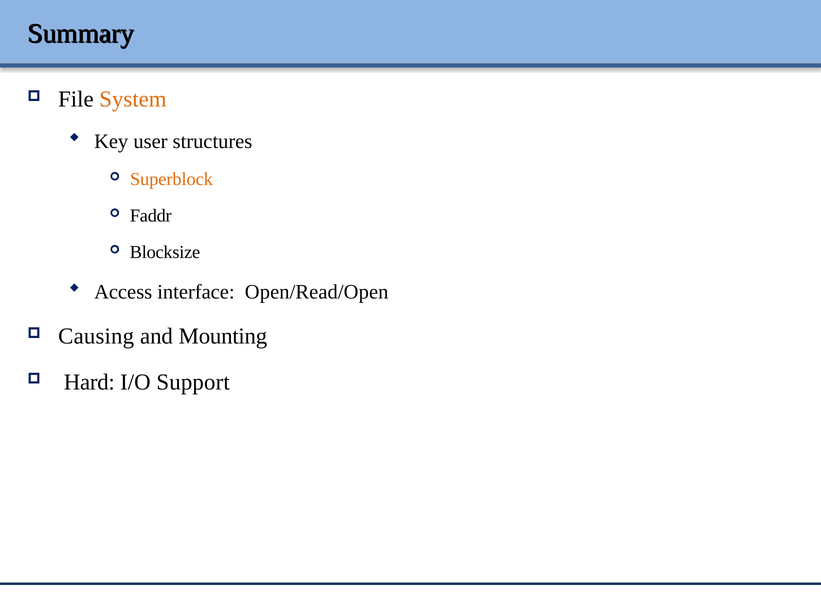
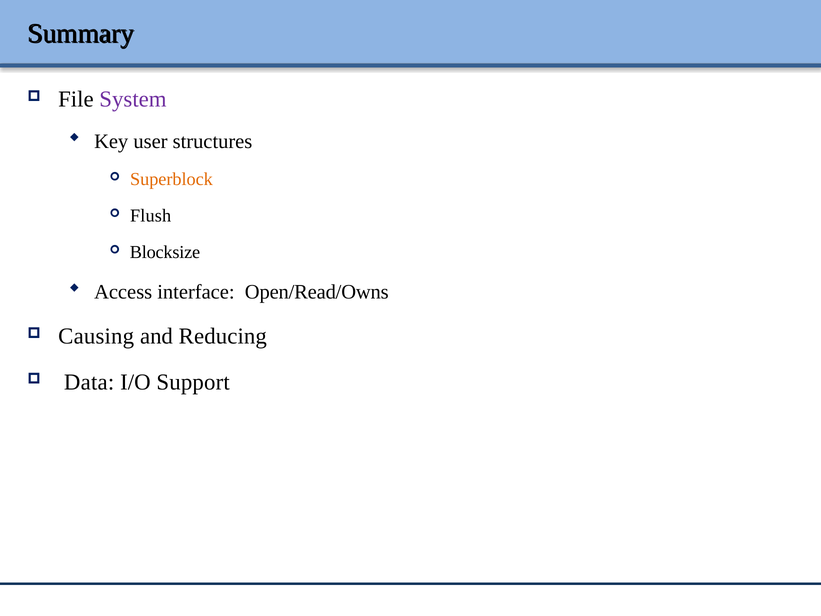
System colour: orange -> purple (133, 99)
Faddr: Faddr -> Flush (151, 216)
Open/Read/Open: Open/Read/Open -> Open/Read/Owns (317, 292)
Mounting: Mounting -> Reducing (223, 336)
Hard: Hard -> Data (89, 382)
